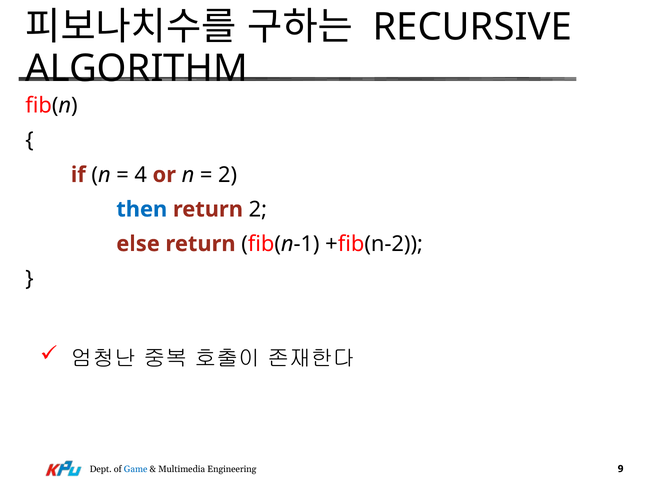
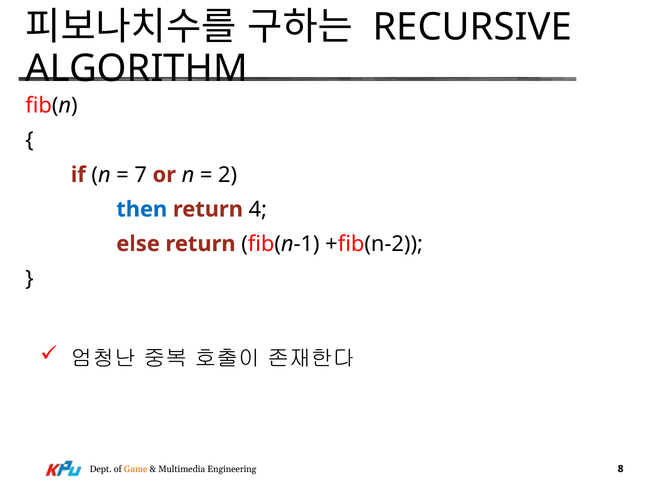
4: 4 -> 7 (141, 175)
return 2: 2 -> 4 (258, 209)
Game colour: blue -> orange (136, 469)
9: 9 -> 8 (621, 469)
